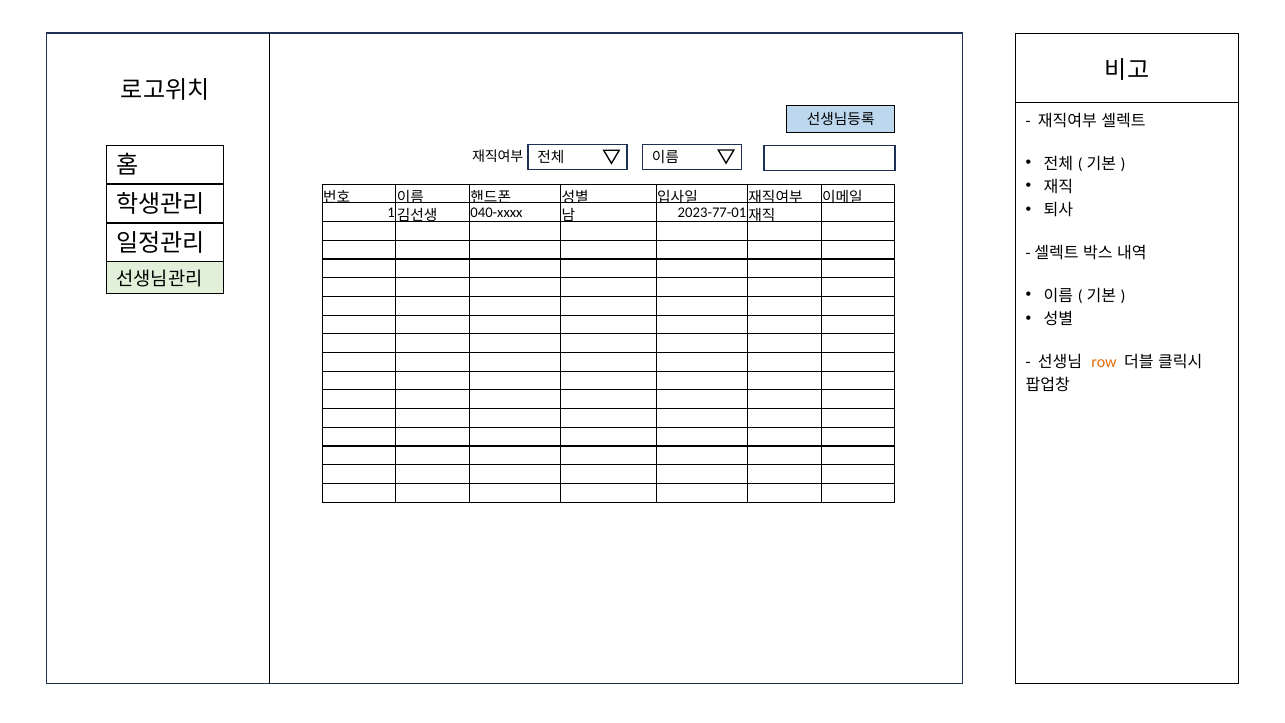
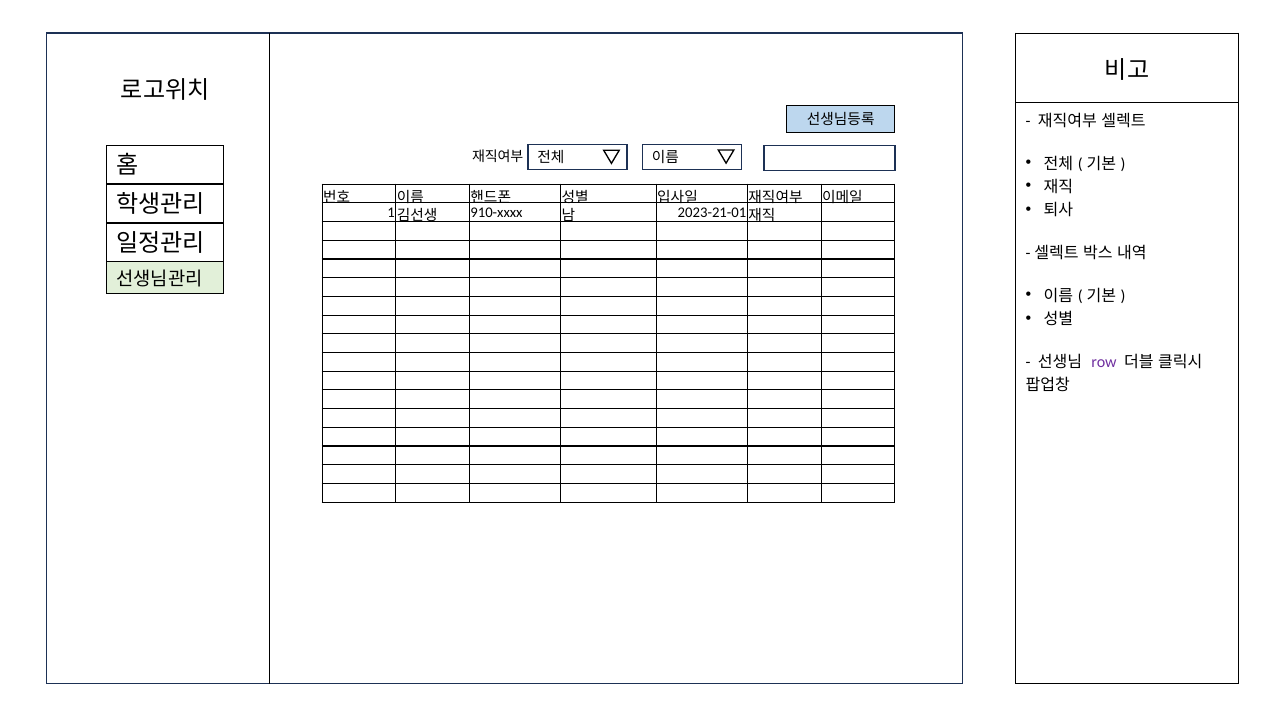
040-xxxx: 040-xxxx -> 910-xxxx (496, 213)
2023-77-01: 2023-77-01 -> 2023-21-01 (712, 213)
row colour: orange -> purple (1104, 362)
